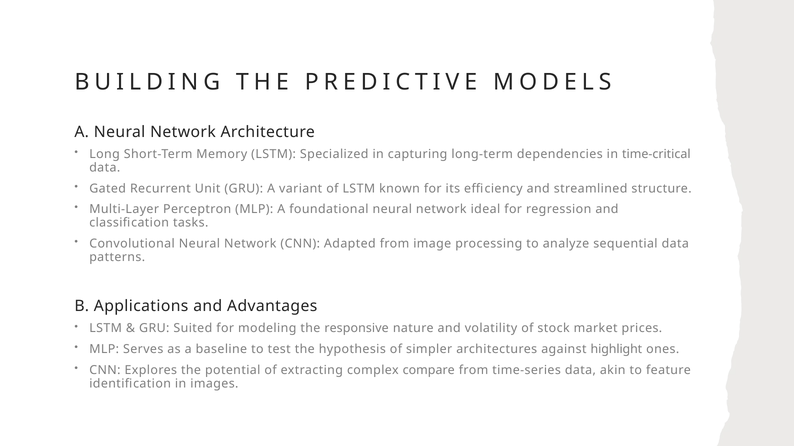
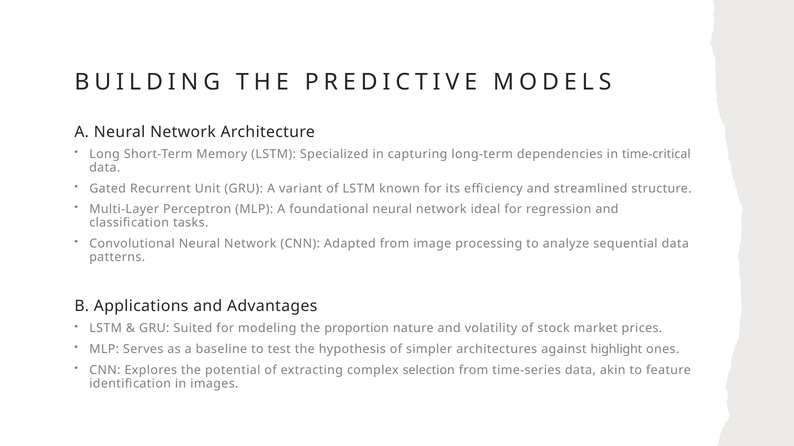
responsive: responsive -> proportion (357, 329)
compare: compare -> selection (429, 371)
